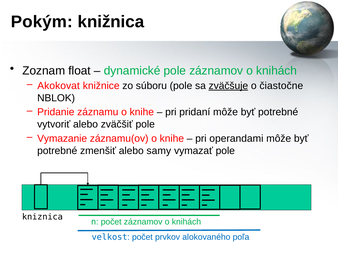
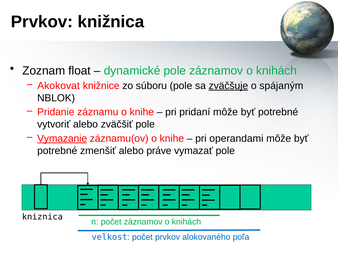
Pokým: Pokým -> Prvkov (42, 22)
čiastočne: čiastočne -> spájaným (281, 86)
Vymazanie underline: none -> present (62, 138)
samy: samy -> práve (159, 151)
